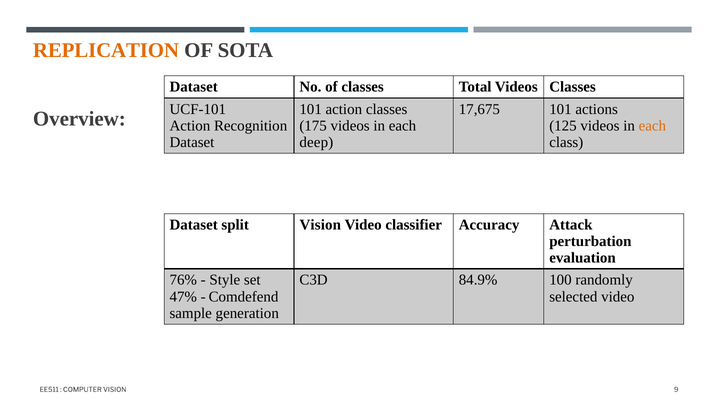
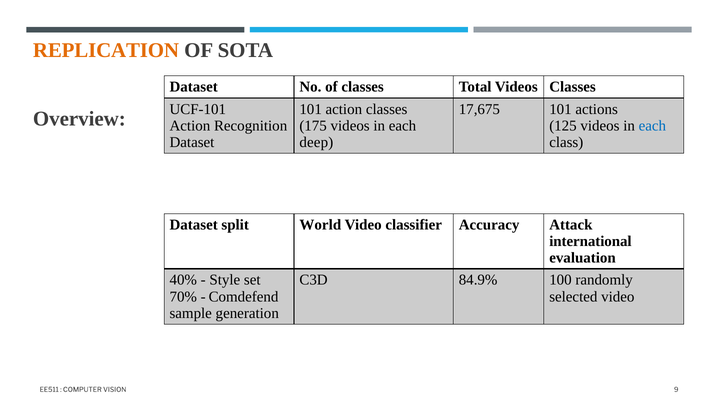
each colour: orange -> blue (652, 126)
split Vision: Vision -> World (320, 225)
perturbation: perturbation -> international (590, 241)
76%: 76% -> 40% (183, 280)
47%: 47% -> 70% (183, 296)
